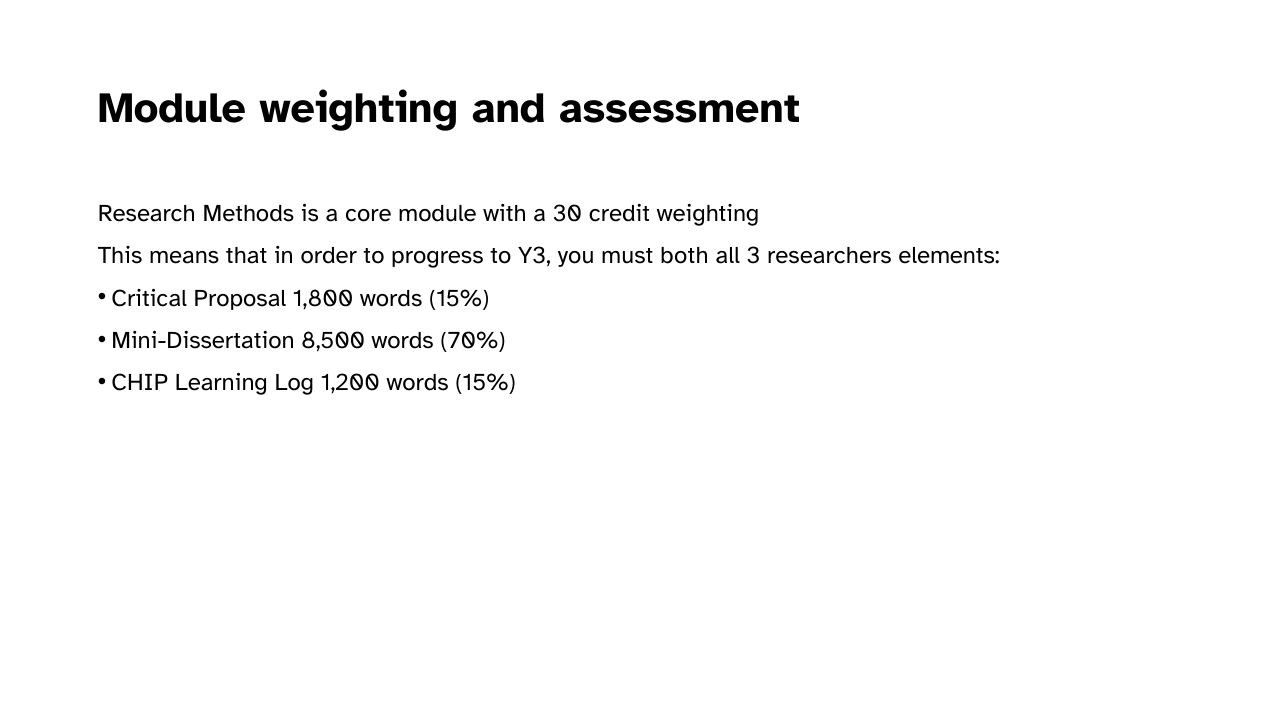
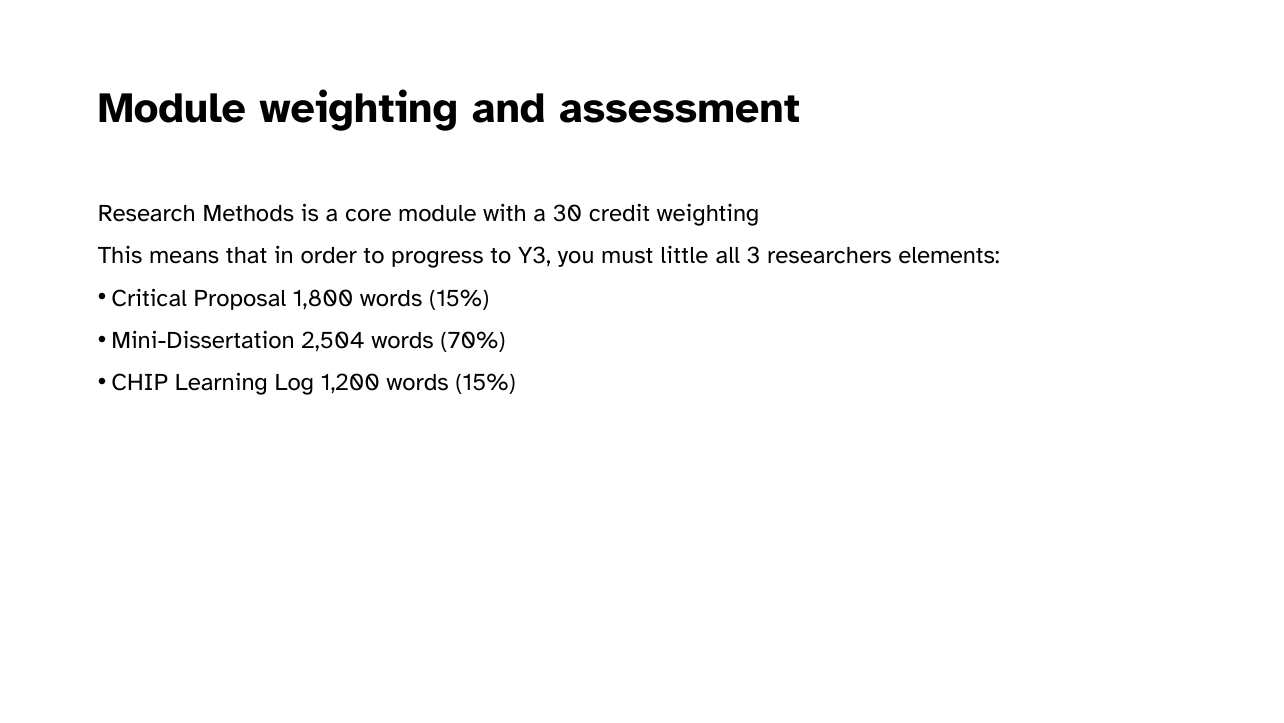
both: both -> little (684, 255)
8,500: 8,500 -> 2,504 (333, 340)
